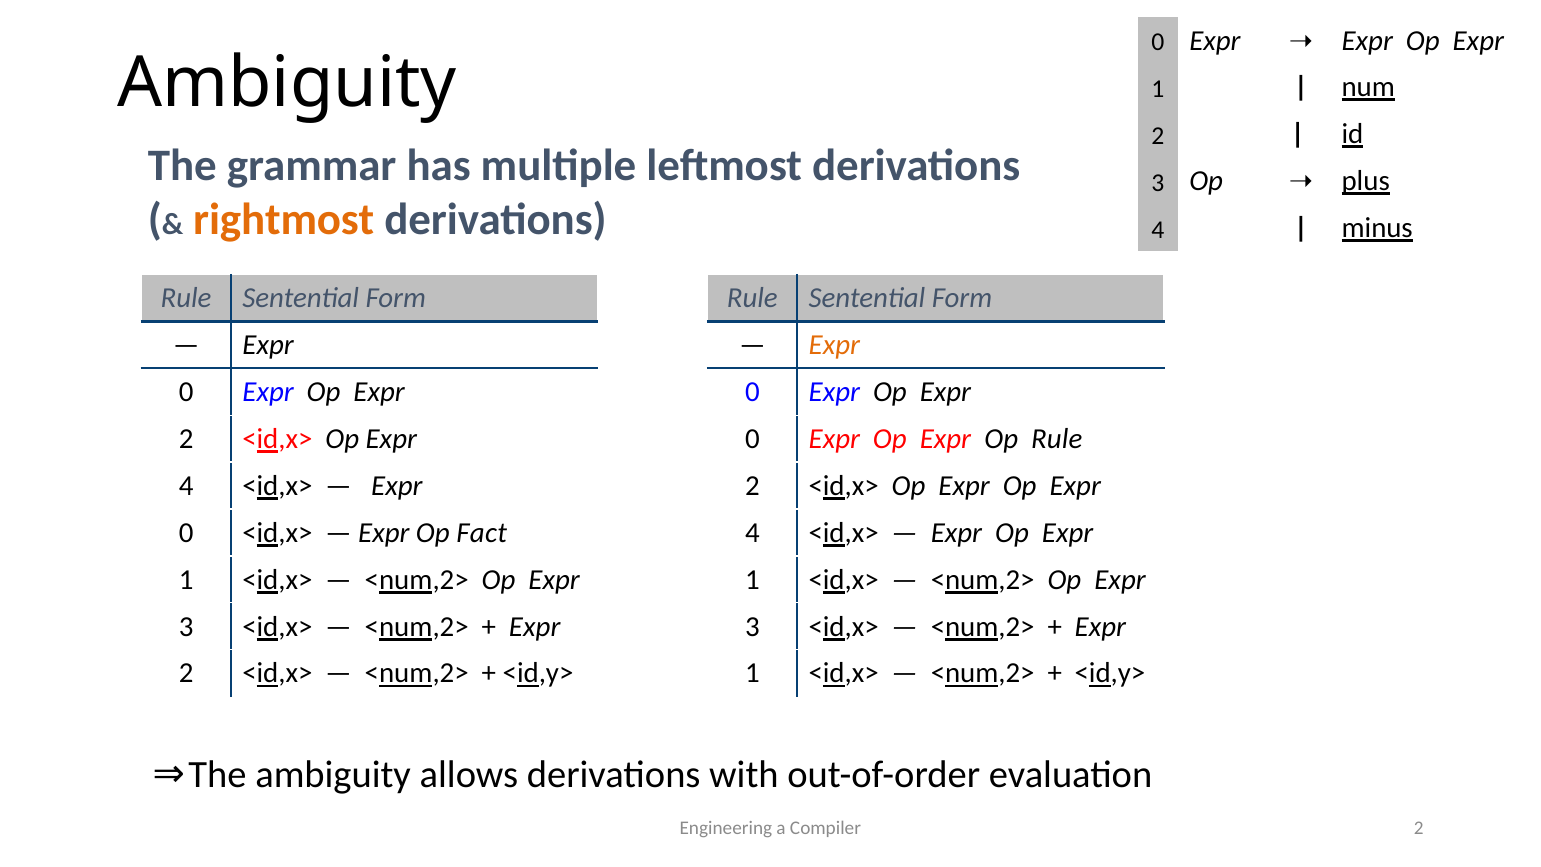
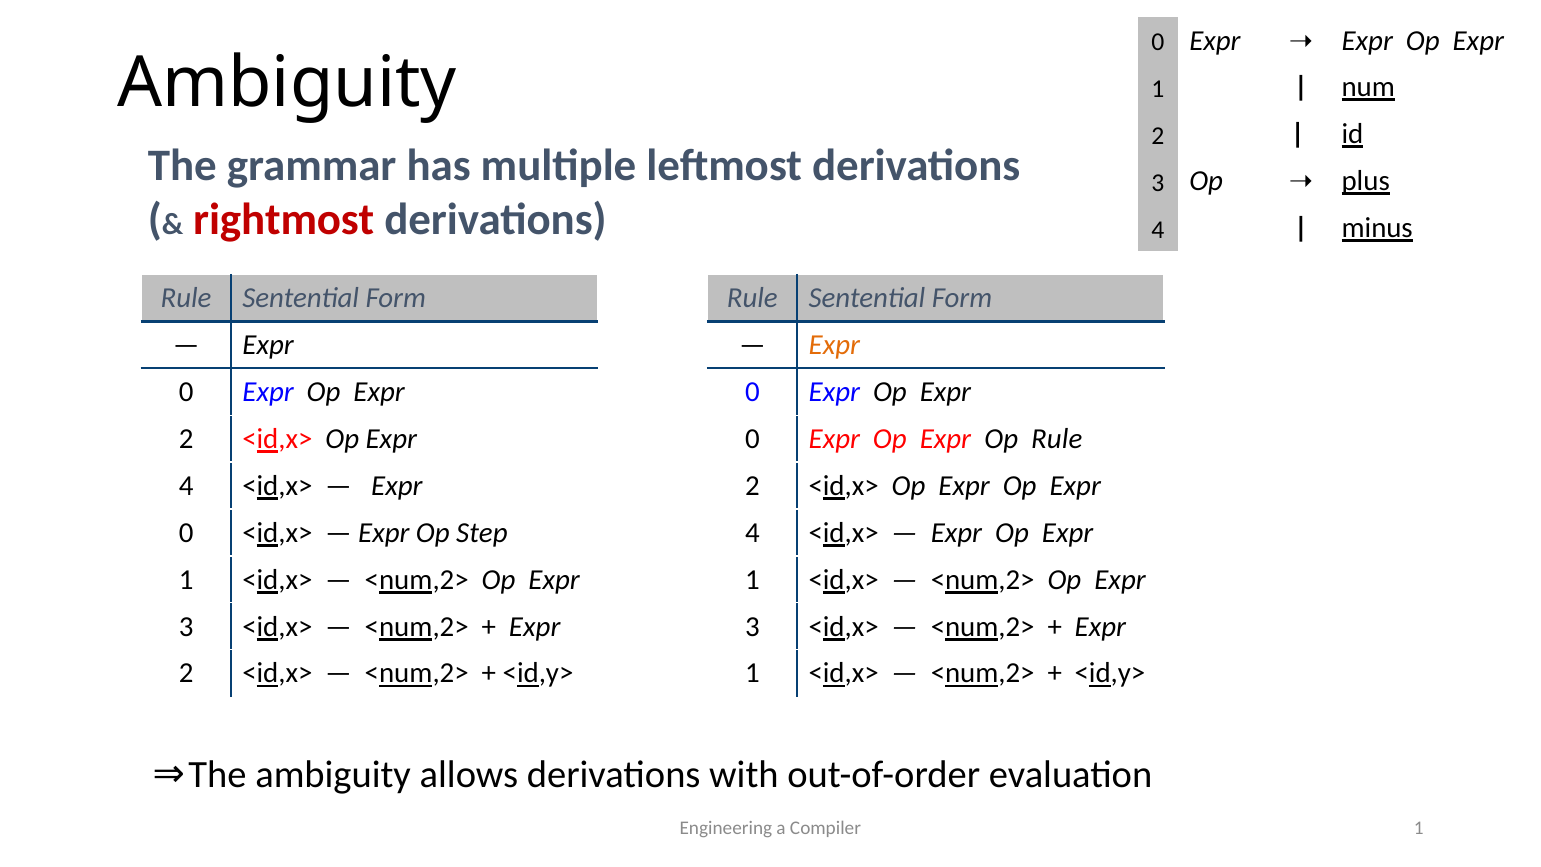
rightmost colour: orange -> red (284, 220)
Fact: Fact -> Step (482, 533)
Compiler 2: 2 -> 1 (1419, 828)
